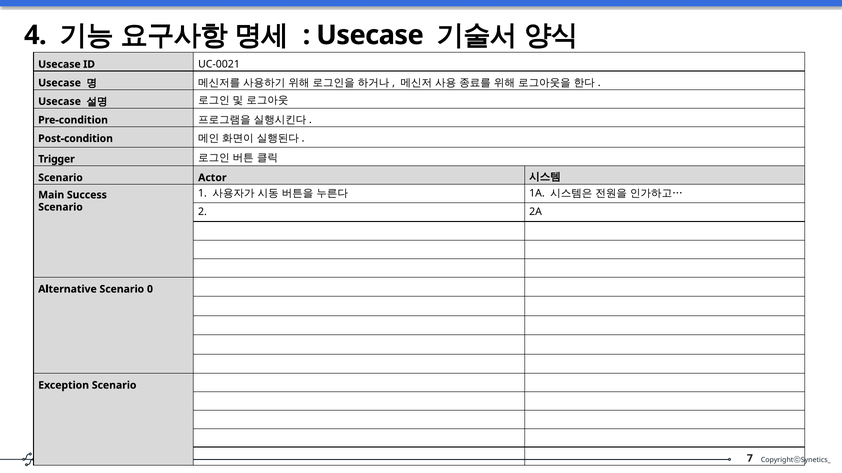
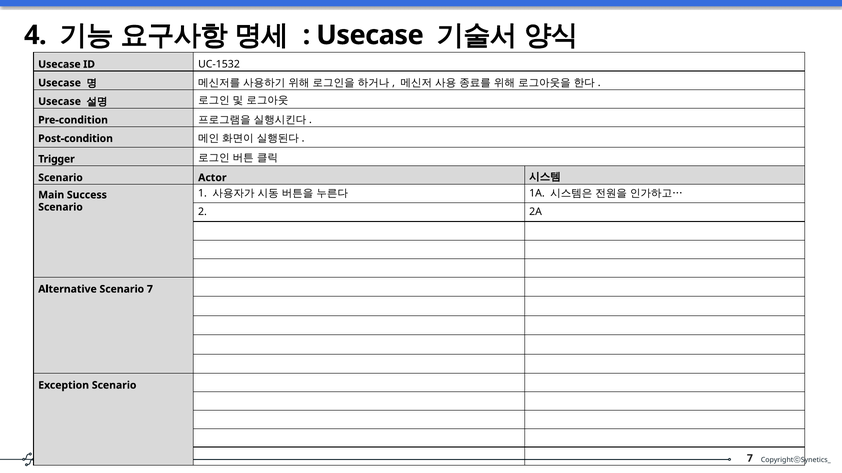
UC-0021: UC-0021 -> UC-1532 (219, 64)
Scenario 0: 0 -> 7 (150, 289)
